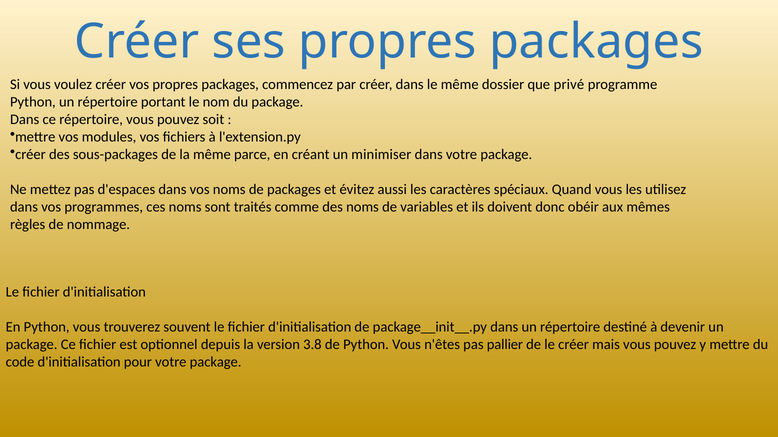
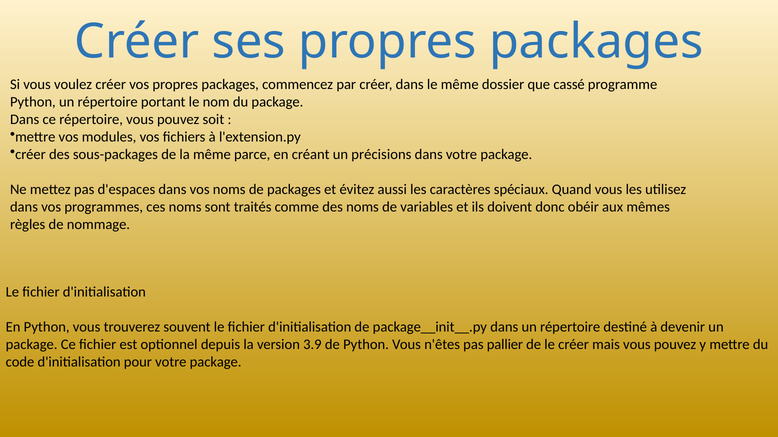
privé: privé -> cassé (569, 85)
minimiser: minimiser -> précisions (381, 155)
3.8: 3.8 -> 3.9 (312, 345)
